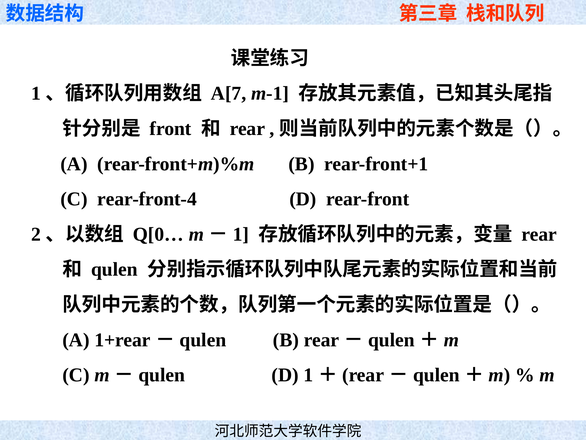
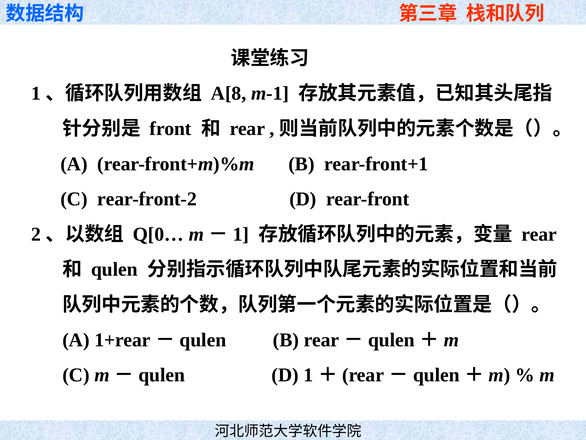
A[7: A[7 -> A[8 (229, 93)
rear-front-4: rear-front-4 -> rear-front-2 (147, 199)
